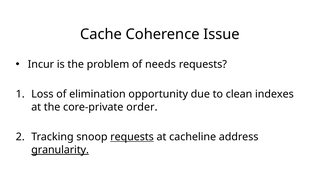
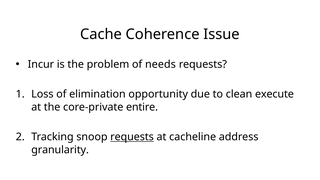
indexes: indexes -> execute (274, 94)
order: order -> entire (142, 107)
granularity underline: present -> none (60, 150)
